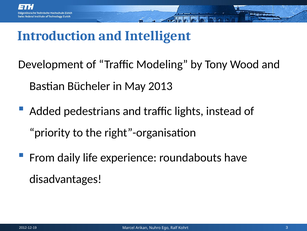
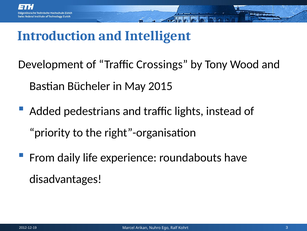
Modeling: Modeling -> Crossings (162, 64)
2013: 2013 -> 2015 (160, 86)
